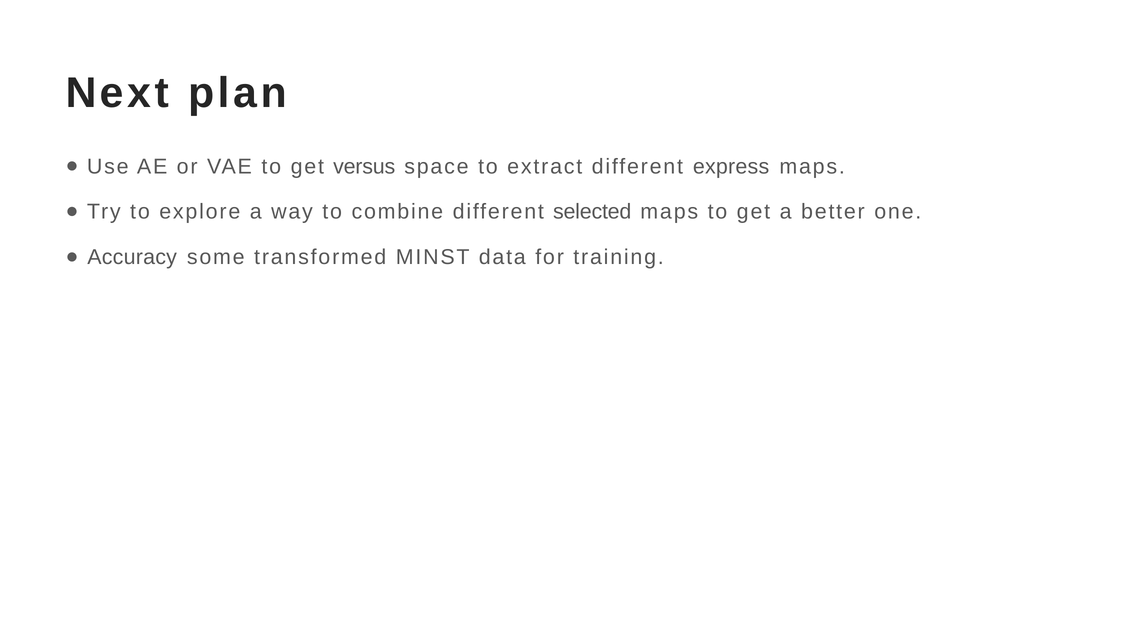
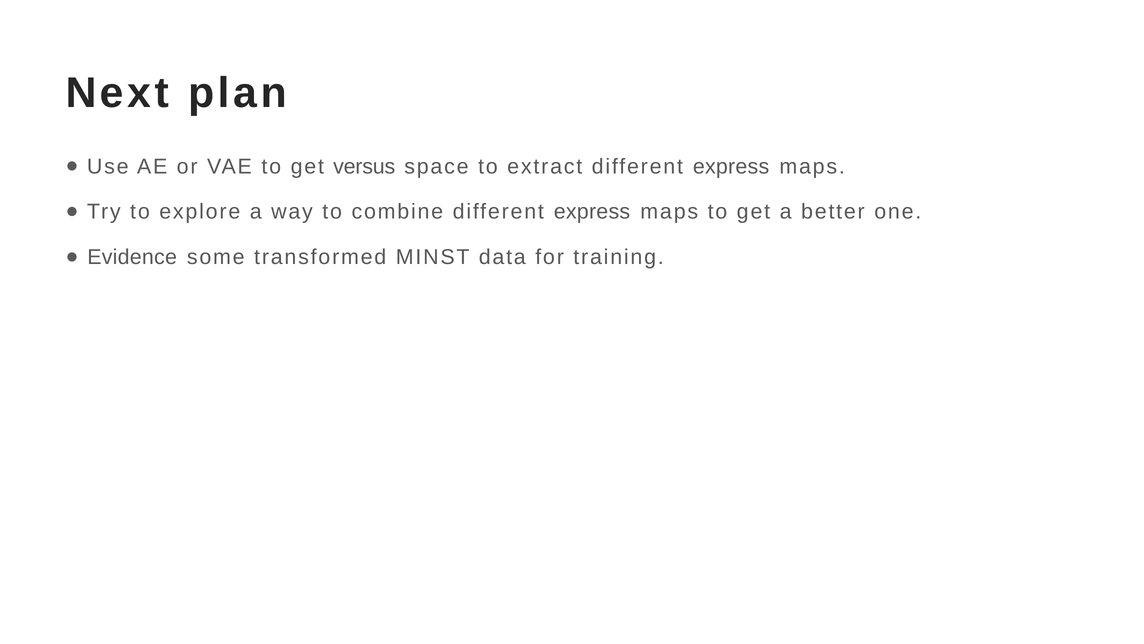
combine different selected: selected -> express (592, 212)
Accuracy: Accuracy -> Evidence (132, 257)
